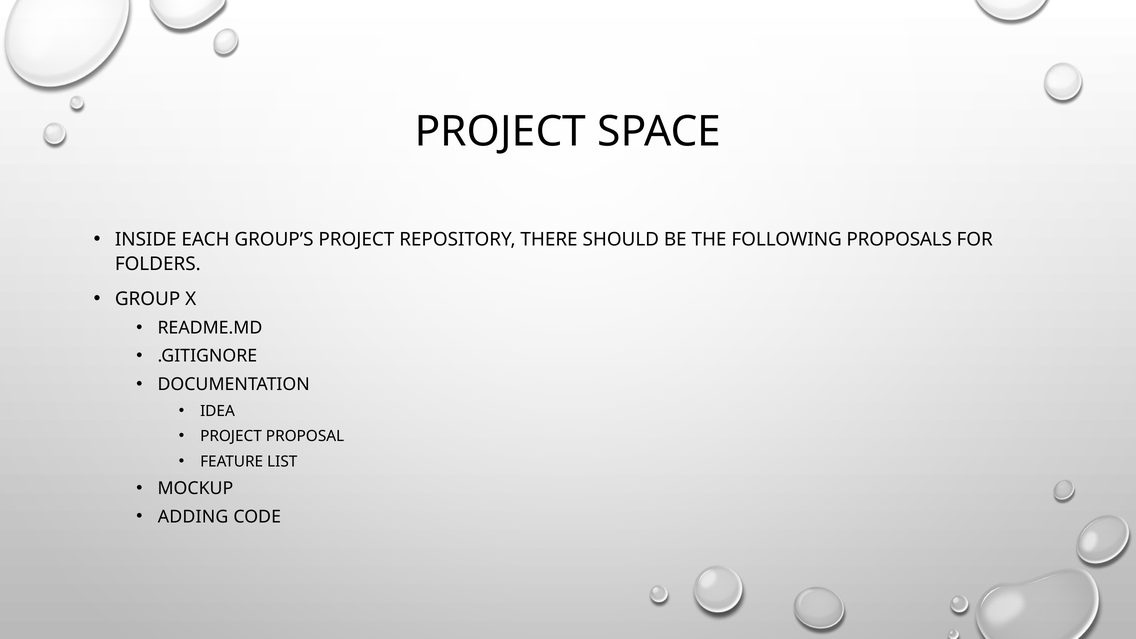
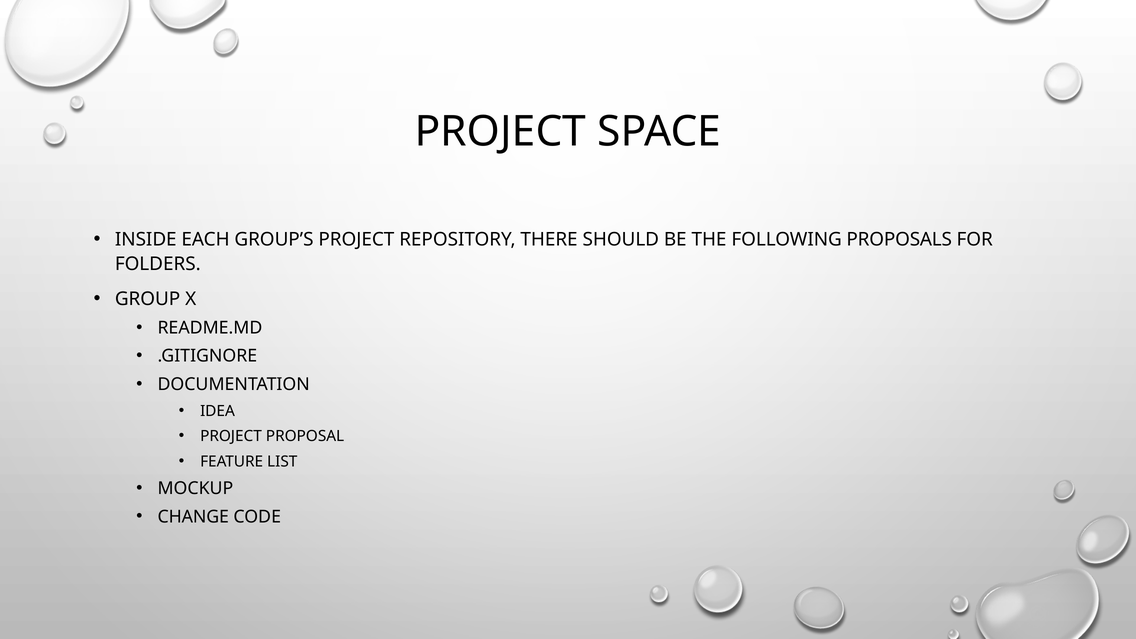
ADDING: ADDING -> CHANGE (193, 517)
